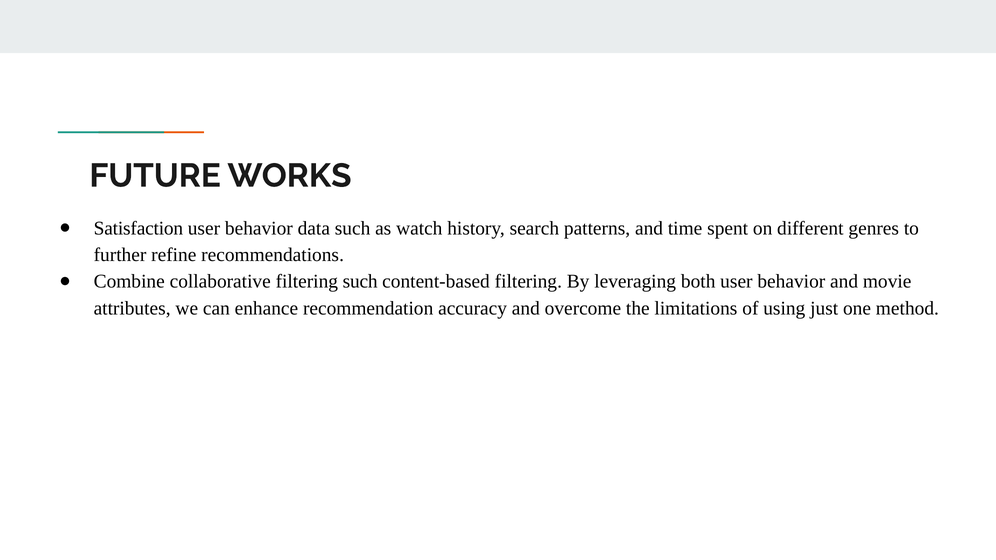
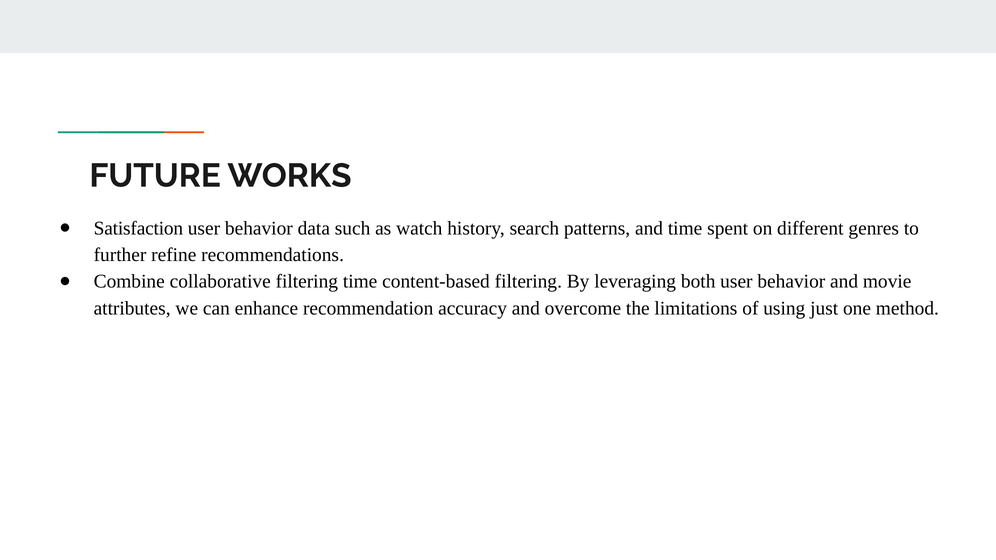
filtering such: such -> time (360, 282)
